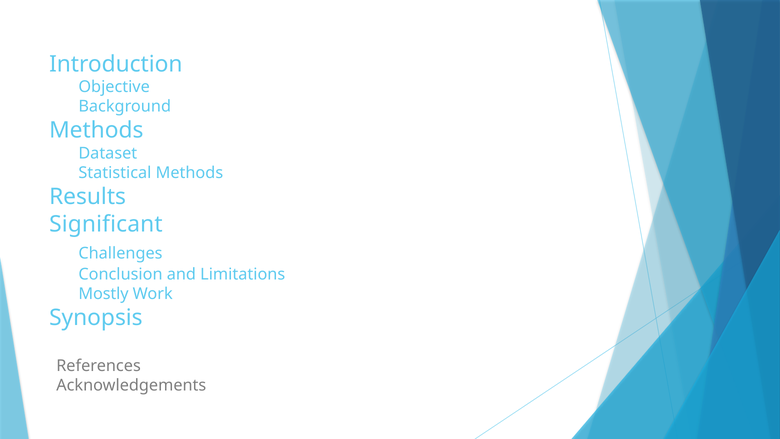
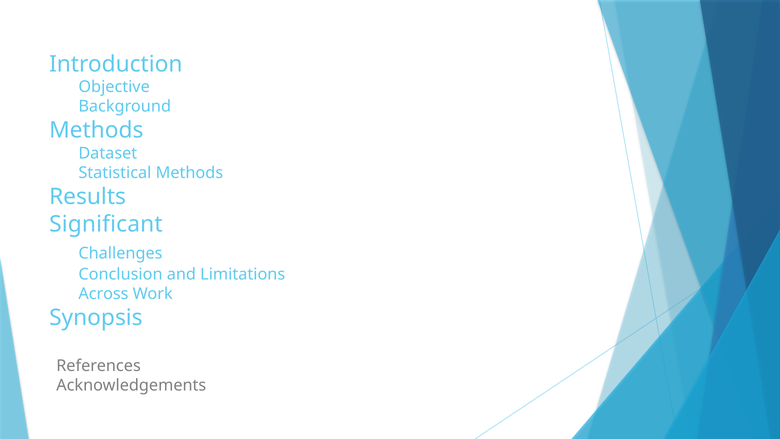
Mostly: Mostly -> Across (103, 294)
